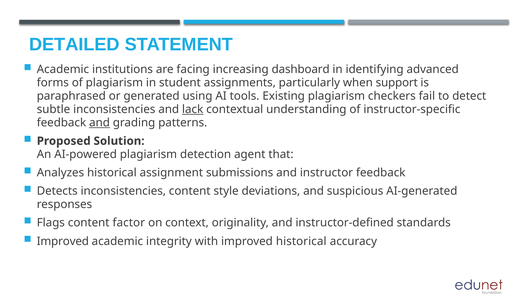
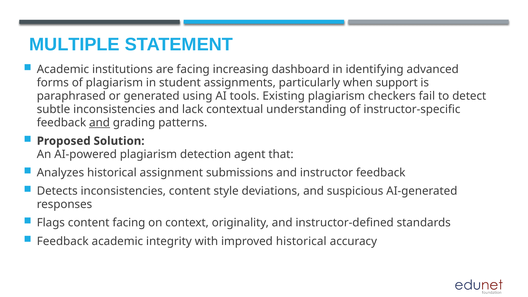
DETAILED: DETAILED -> MULTIPLE (74, 45)
lack underline: present -> none (193, 109)
content factor: factor -> facing (129, 223)
Improved: Improved -> Feedback (63, 241)
